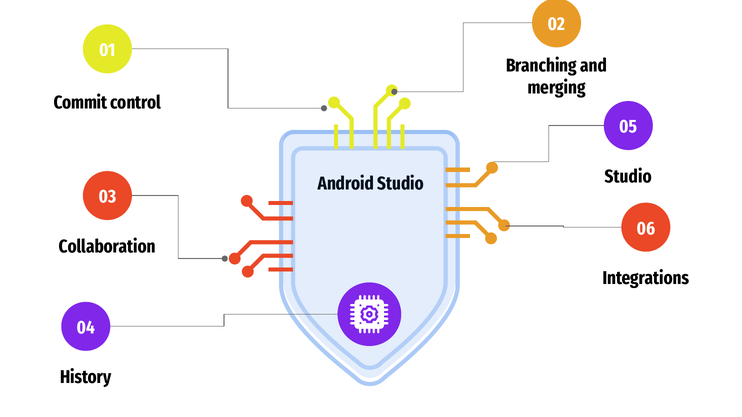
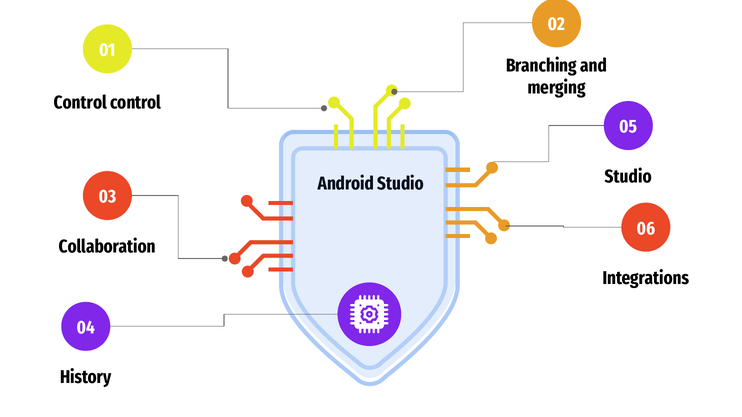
Commit: Commit -> Control (80, 103)
